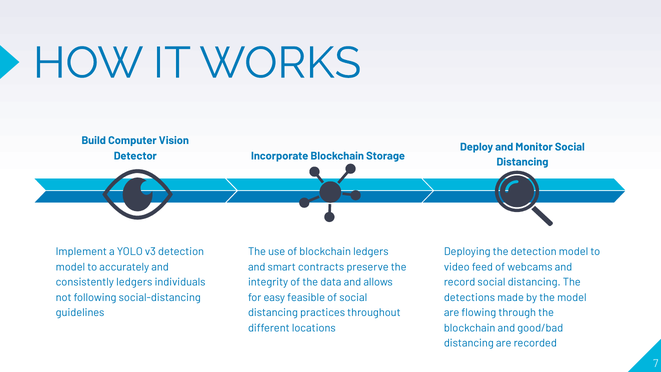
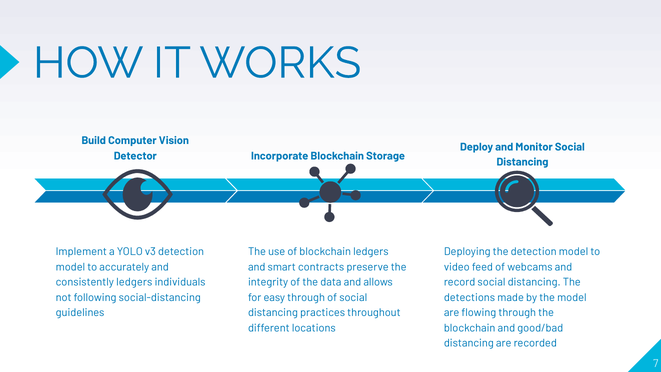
easy feasible: feasible -> through (306, 297)
